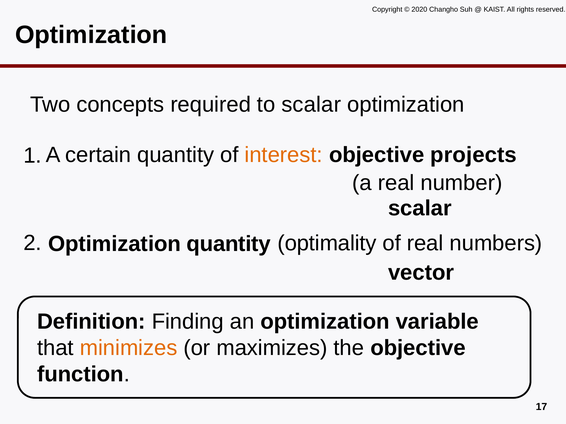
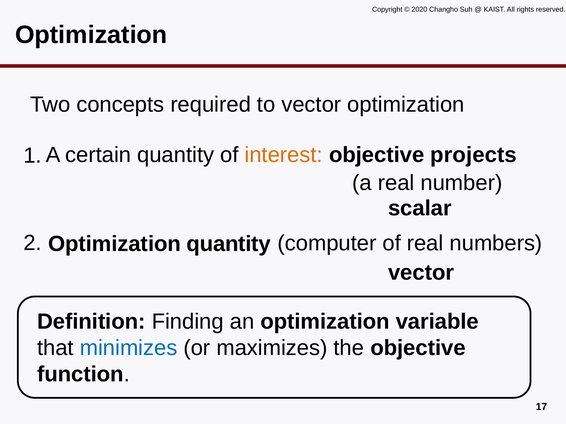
to scalar: scalar -> vector (311, 105)
optimality: optimality -> computer (327, 244)
minimizes colour: orange -> blue (129, 348)
